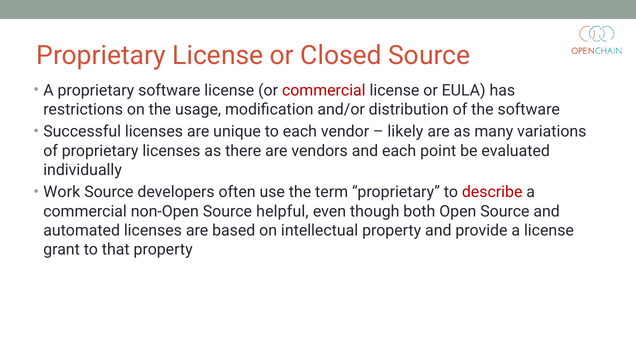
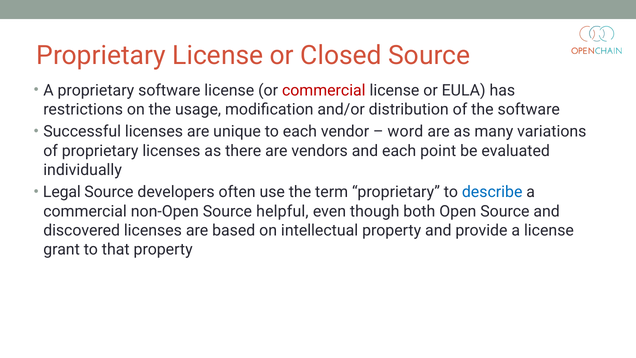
likely: likely -> word (405, 132)
Work: Work -> Legal (62, 192)
describe colour: red -> blue (492, 192)
automated: automated -> discovered (82, 230)
